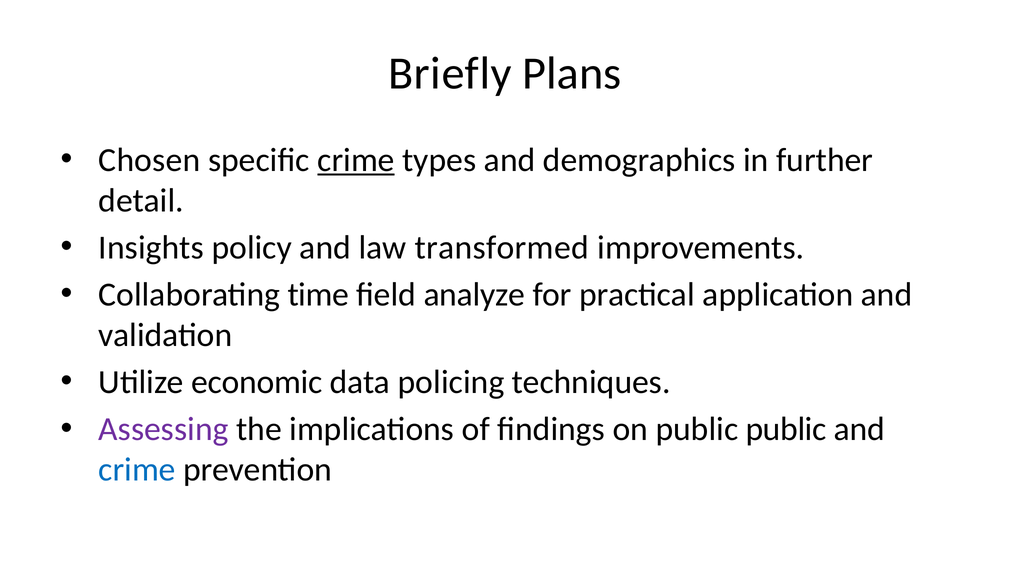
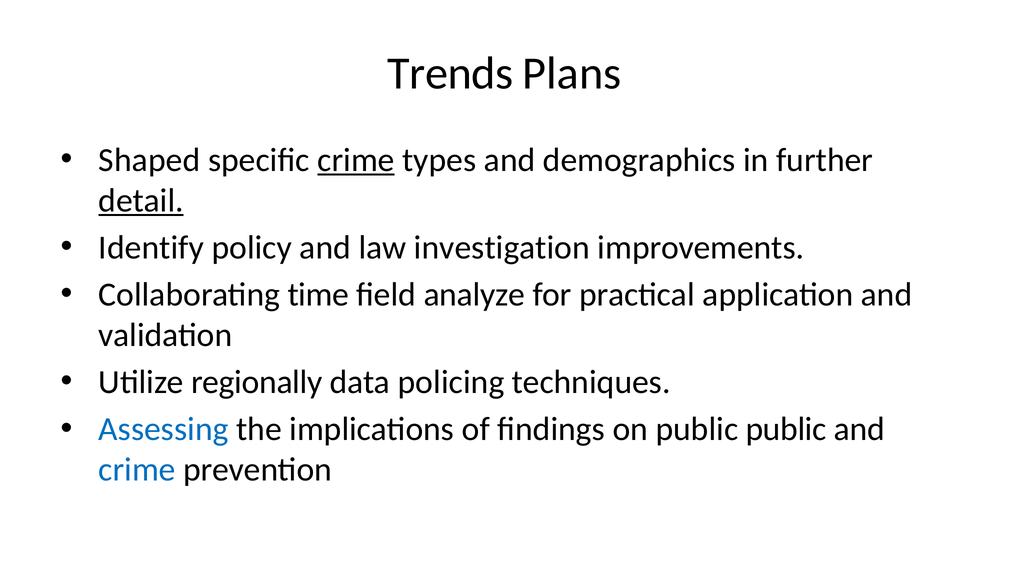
Briefly: Briefly -> Trends (450, 73)
Chosen: Chosen -> Shaped (149, 160)
detail underline: none -> present (141, 201)
Insights: Insights -> Identify (151, 248)
transformed: transformed -> investigation (502, 248)
economic: economic -> regionally (257, 382)
Assessing colour: purple -> blue (164, 429)
